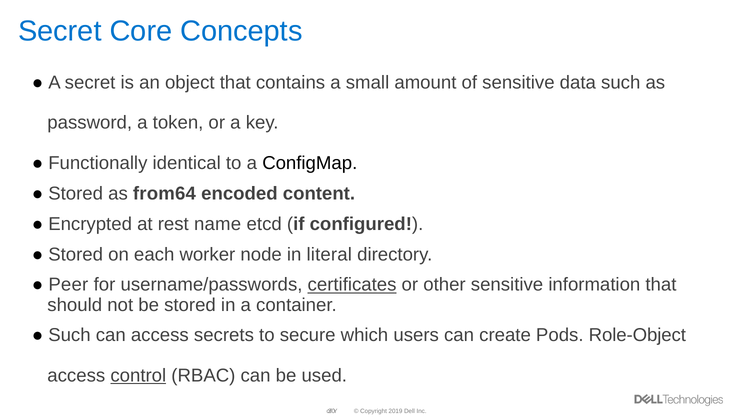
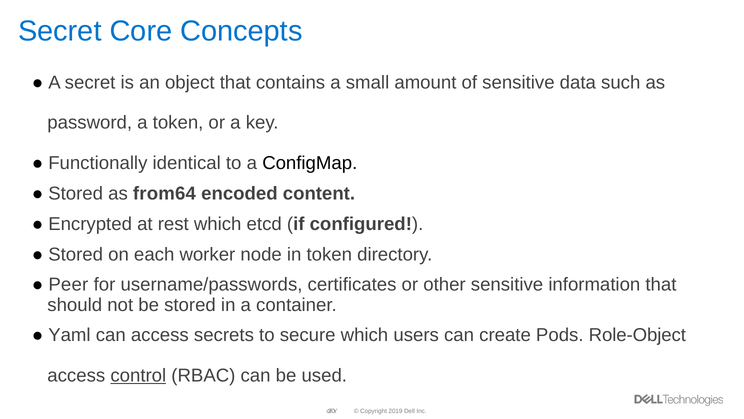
rest name: name -> which (218, 224)
in literal: literal -> token (329, 254)
certificates underline: present -> none (352, 284)
Such: Such -> Yaml (69, 335)
